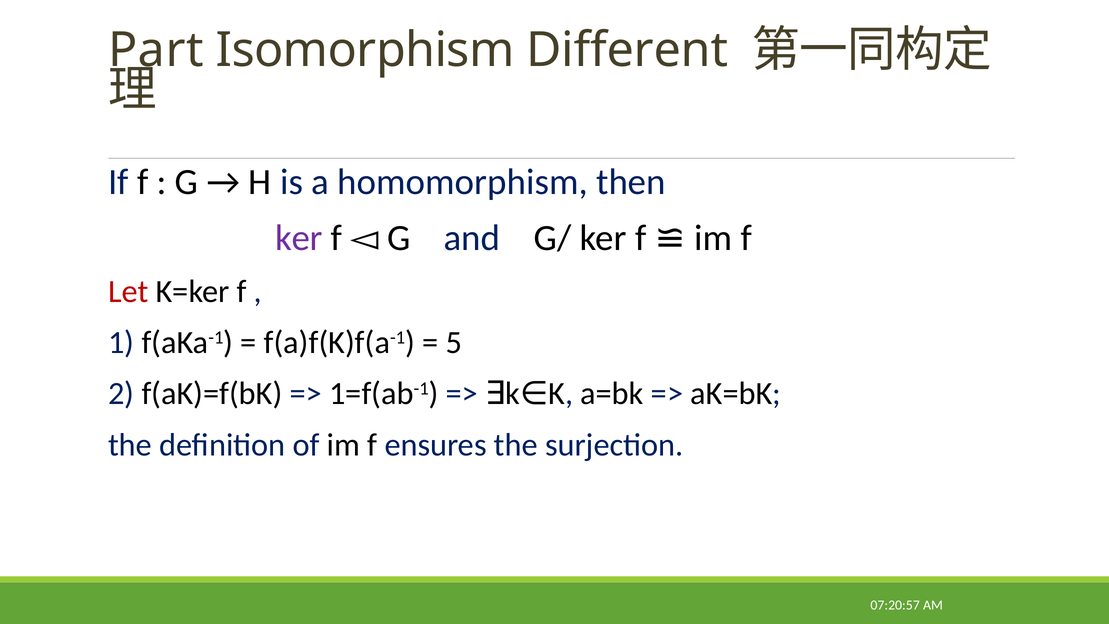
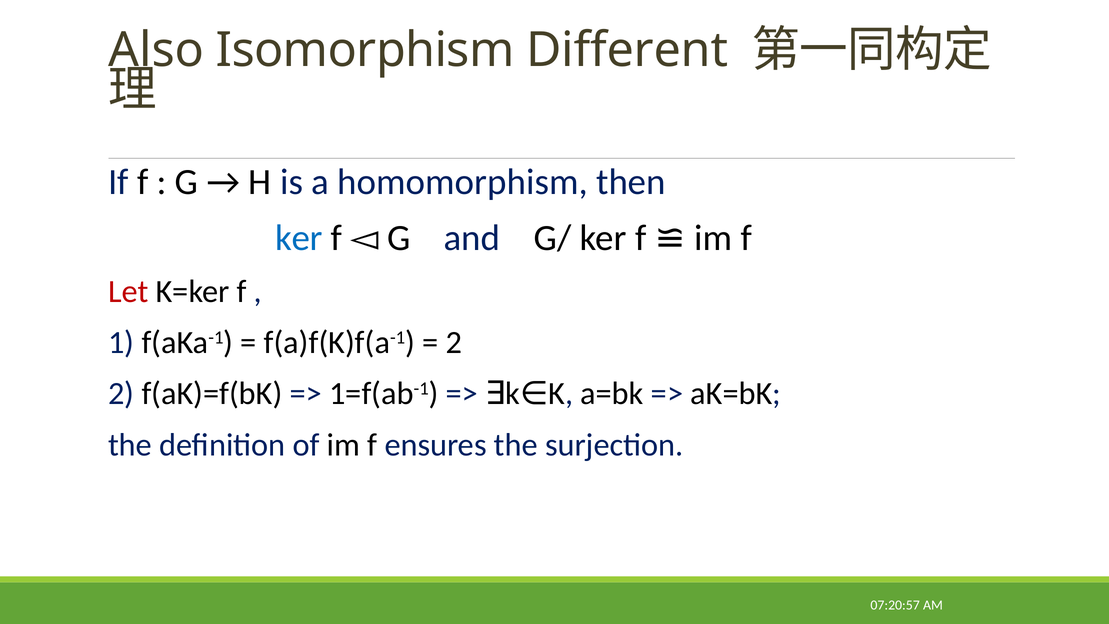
Part: Part -> Also (156, 50)
ker colour: purple -> blue (299, 238)
5: 5 -> 2 (454, 343)
